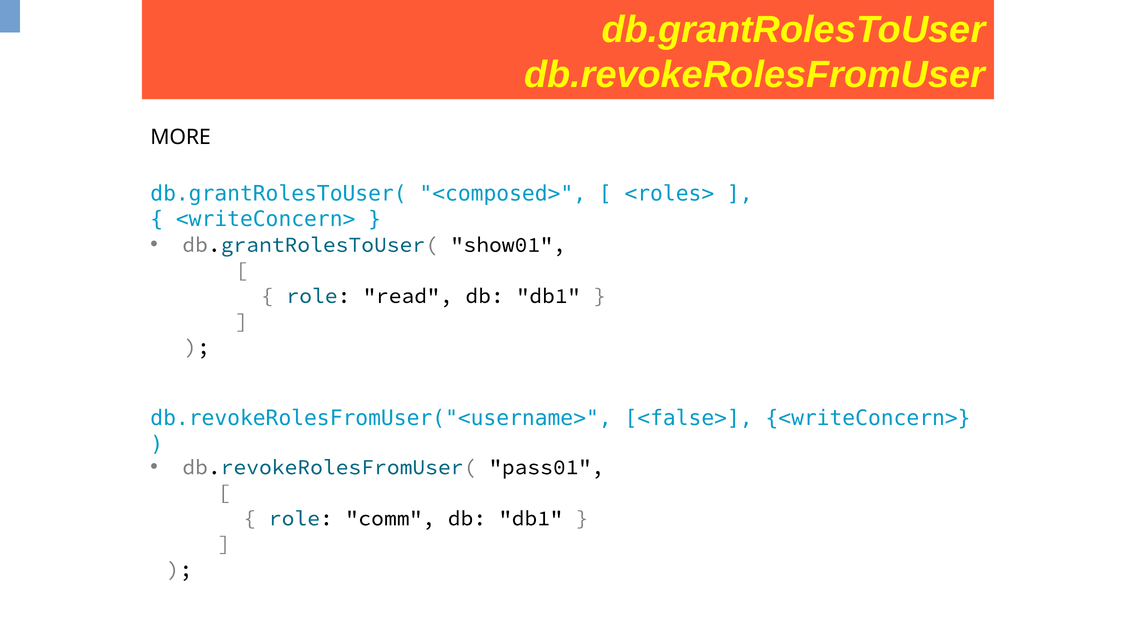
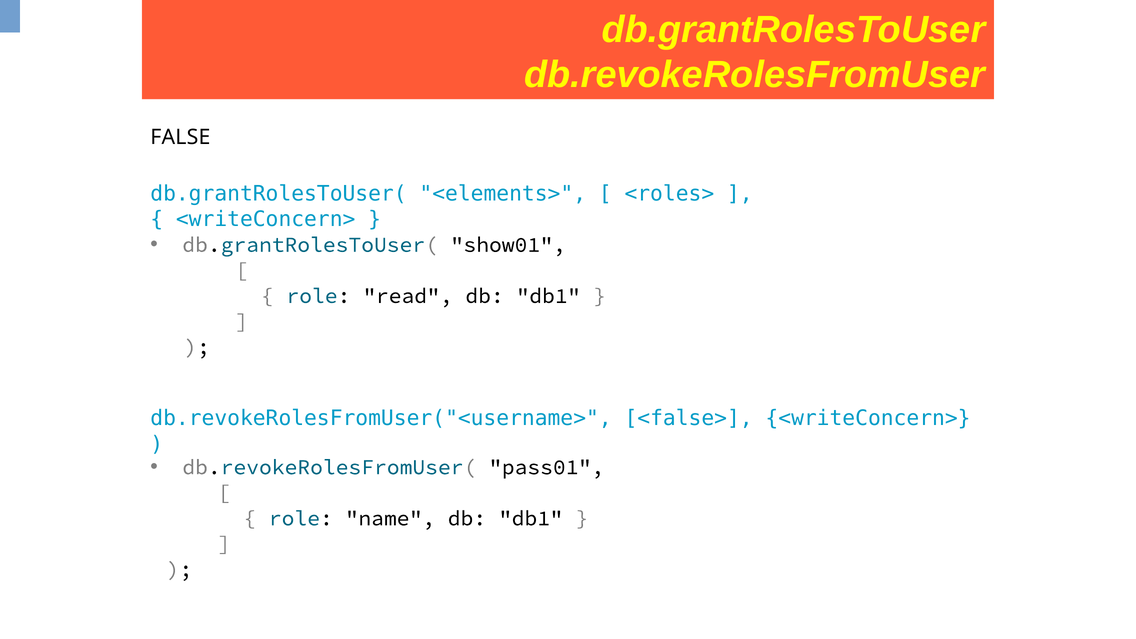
MORE: MORE -> FALSE (180, 137)
<composed>: <composed> -> <elements> (503, 194)
comm: comm -> name (390, 518)
